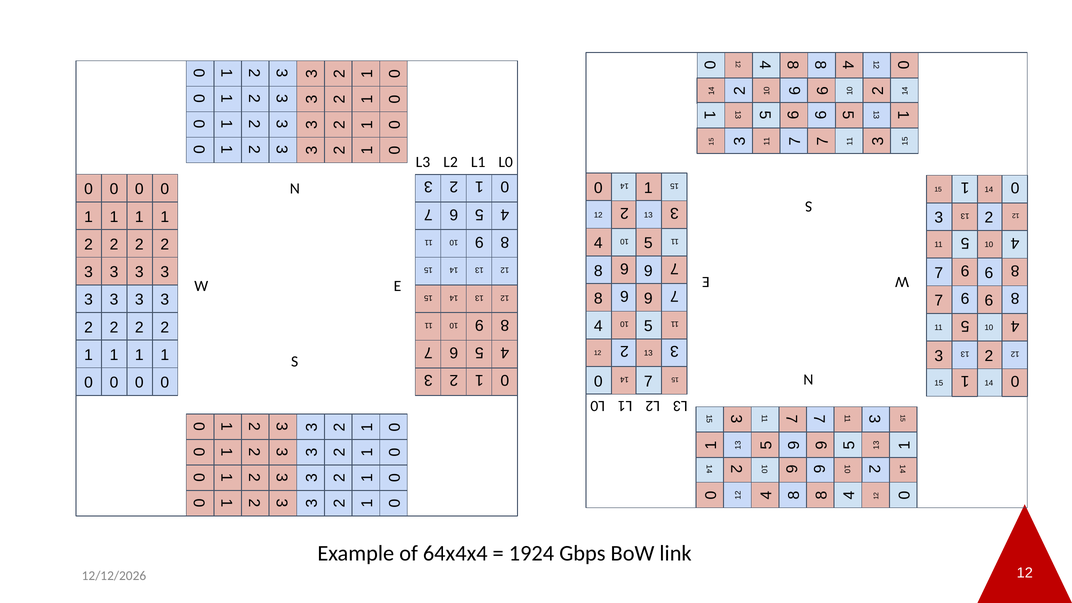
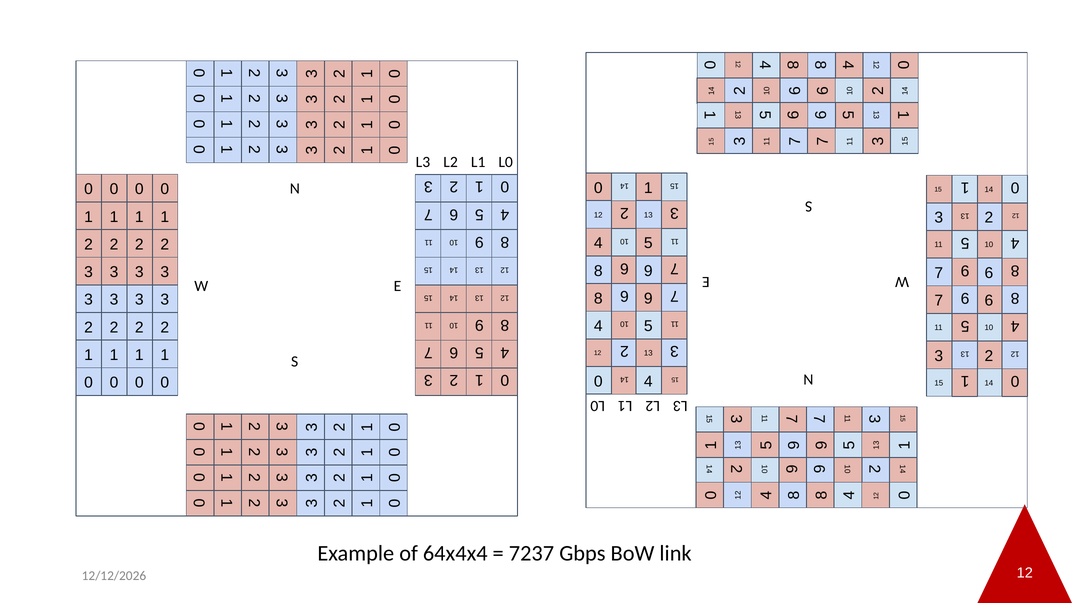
4 7: 7 -> 4 (648, 381)
1924: 1924 -> 7237 (531, 554)
